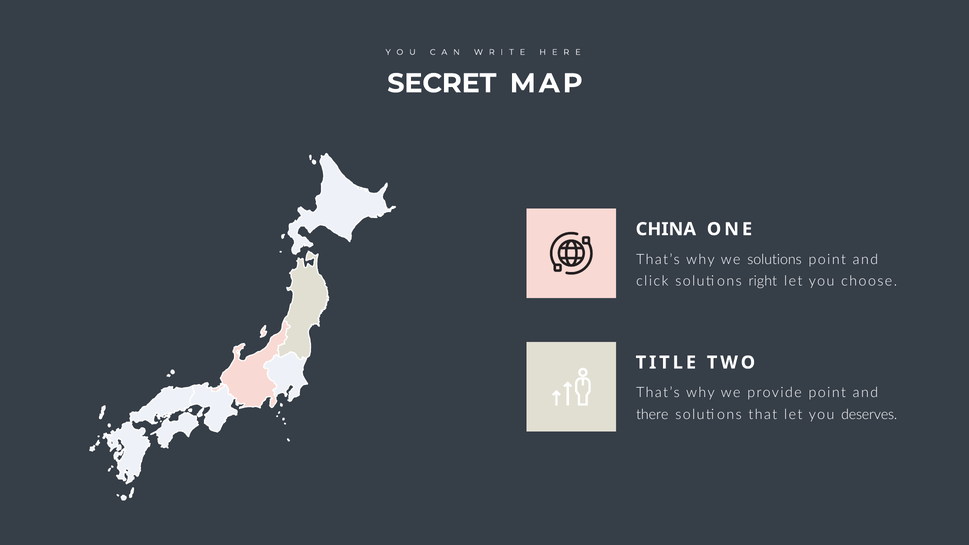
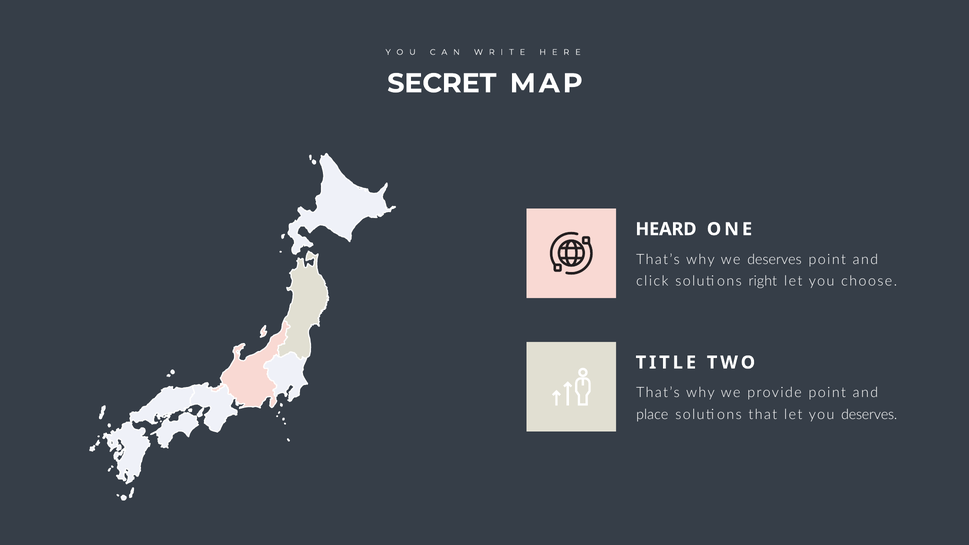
CHINA: CHINA -> HEARD (666, 229)
we solutions: solutions -> deserves (774, 259)
there: there -> place (652, 415)
